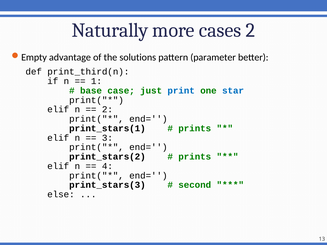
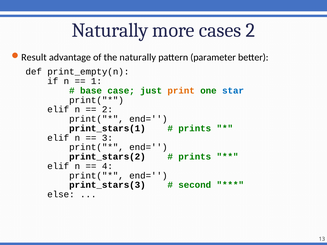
Empty: Empty -> Result (34, 57)
the solutions: solutions -> naturally (138, 57)
print_third(n: print_third(n -> print_empty(n (88, 72)
print colour: blue -> orange (181, 91)
